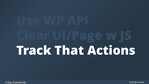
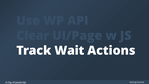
That: That -> Wait (69, 51)
